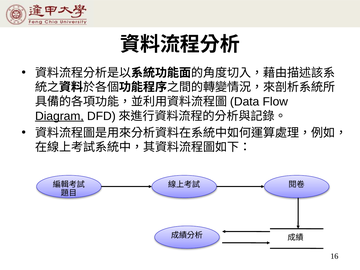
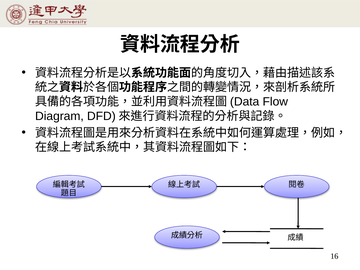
Diagram underline: present -> none (59, 116)
